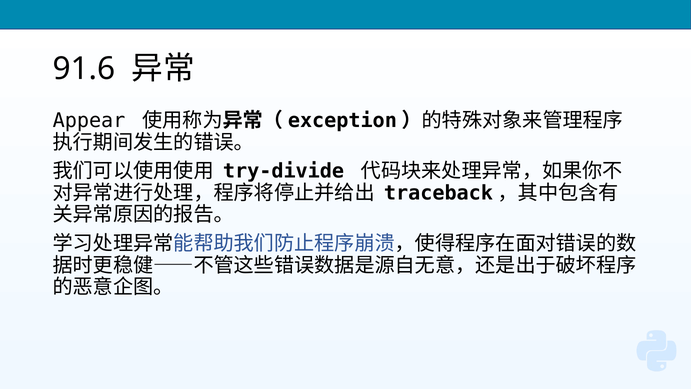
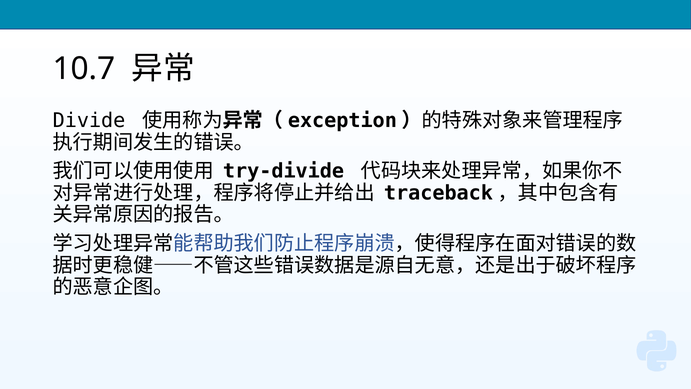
91.6: 91.6 -> 10.7 (84, 68)
Appear: Appear -> Divide (89, 121)
